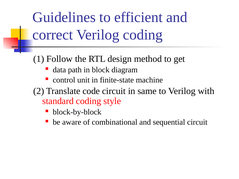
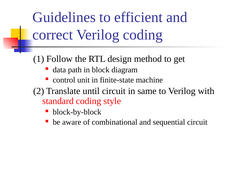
code: code -> until (91, 91)
